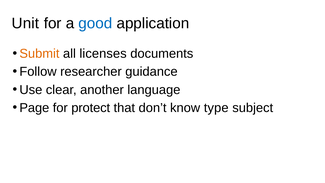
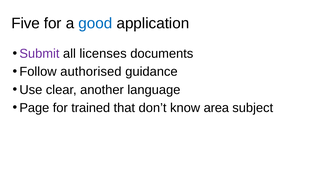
Unit: Unit -> Five (26, 23)
Submit colour: orange -> purple (39, 54)
researcher: researcher -> authorised (91, 72)
protect: protect -> trained (91, 108)
type: type -> area (216, 108)
